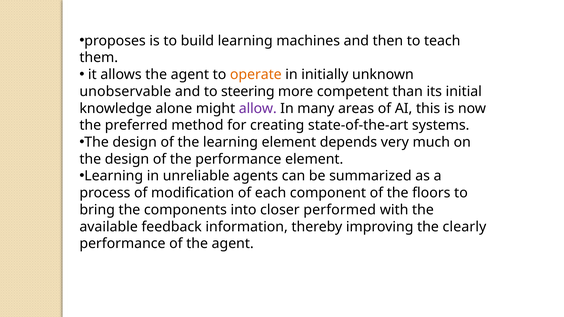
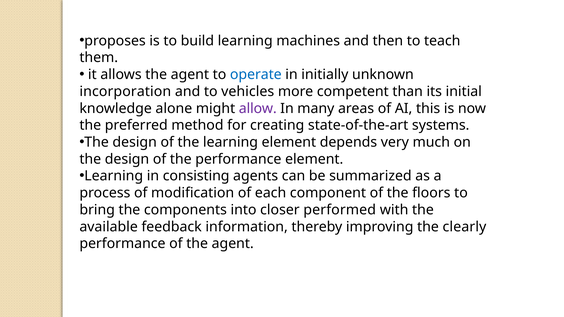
operate colour: orange -> blue (256, 75)
unobservable: unobservable -> incorporation (125, 92)
steering: steering -> vehicles (248, 92)
unreliable: unreliable -> consisting (196, 176)
